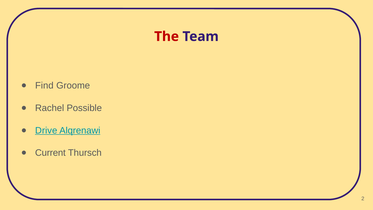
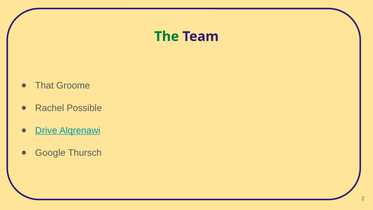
The colour: red -> green (167, 36)
Find: Find -> That (44, 86)
Current: Current -> Google (50, 153)
